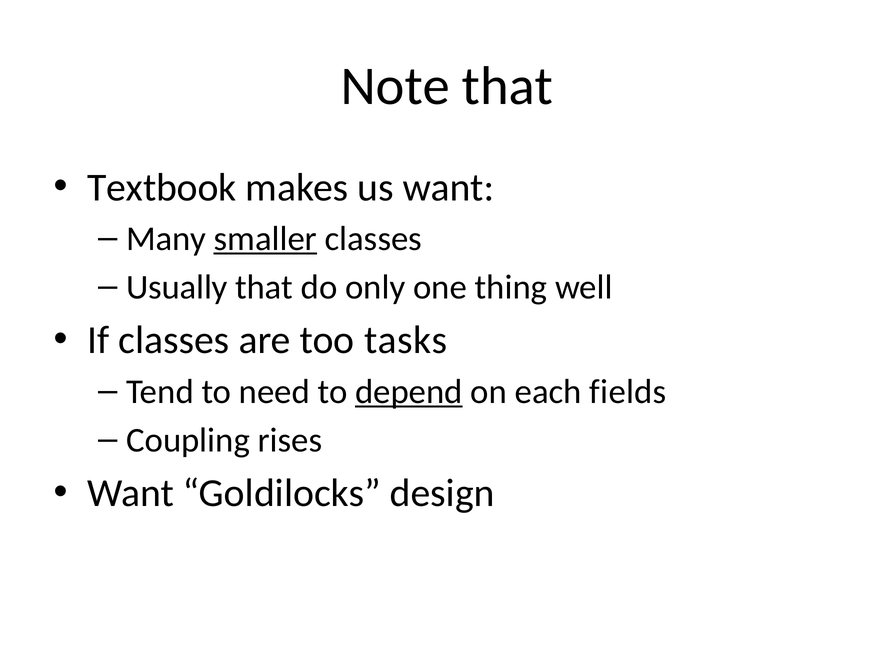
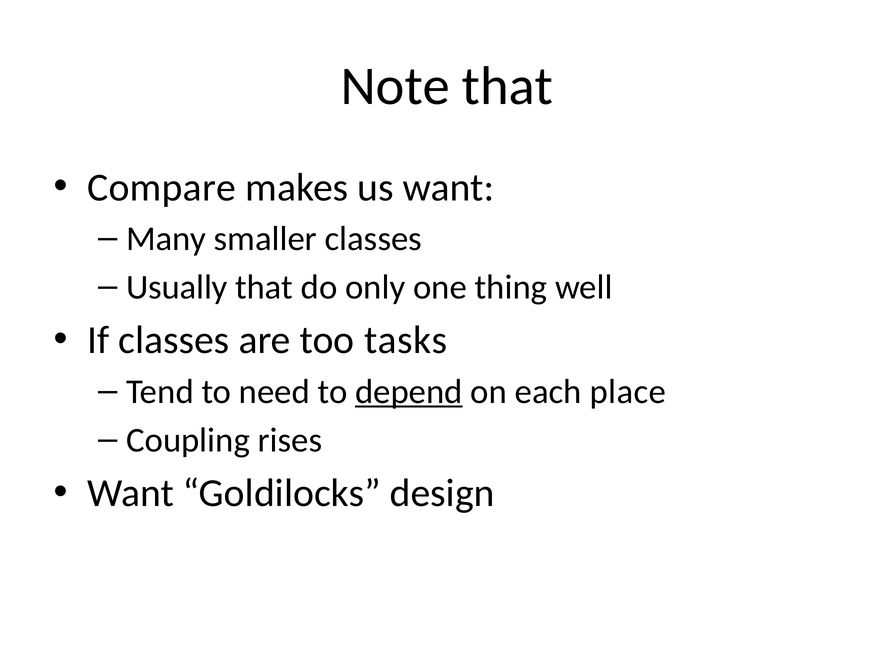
Textbook: Textbook -> Compare (162, 188)
smaller underline: present -> none (265, 239)
fields: fields -> place (628, 392)
